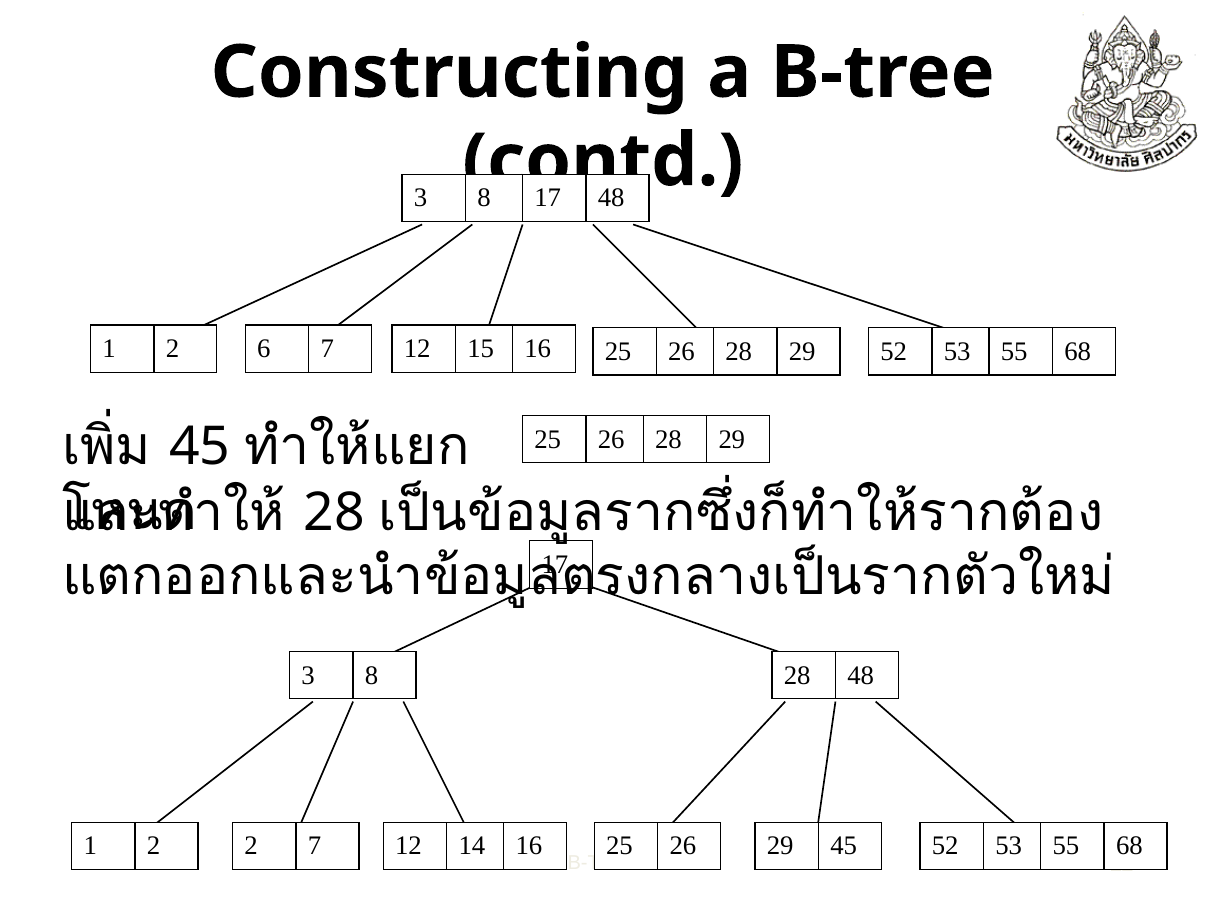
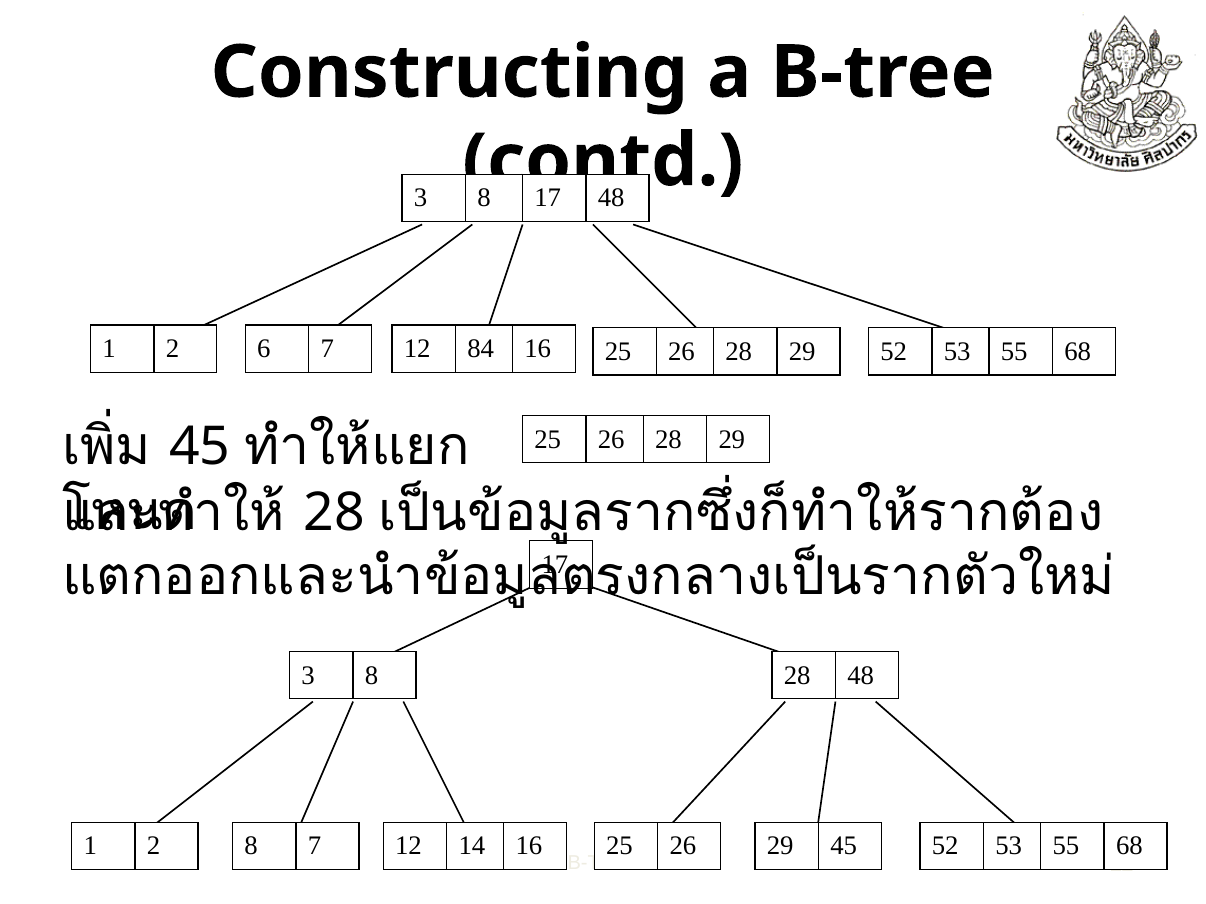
15: 15 -> 84 (481, 349)
2 2: 2 -> 8 (251, 846)
